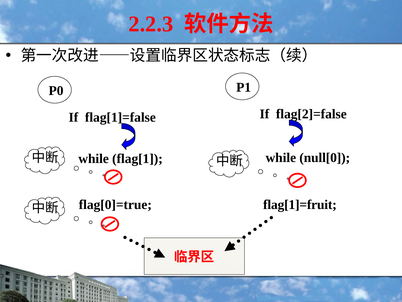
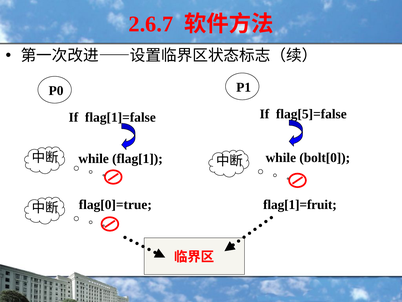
2.2.3: 2.2.3 -> 2.6.7 (151, 24)
flag[2]=false: flag[2]=false -> flag[5]=false (311, 114)
null[0: null[0 -> bolt[0 (325, 158)
